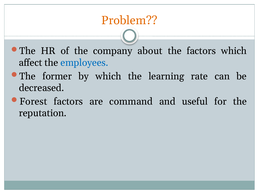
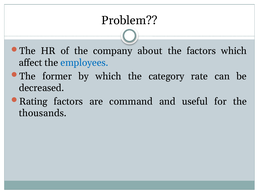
Problem colour: orange -> black (129, 20)
learning: learning -> category (166, 76)
Forest: Forest -> Rating (33, 102)
reputation: reputation -> thousands (43, 113)
